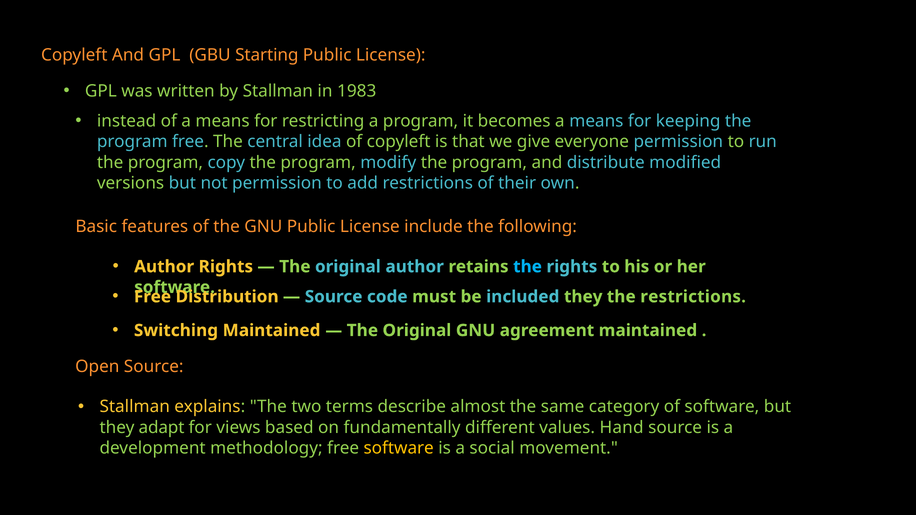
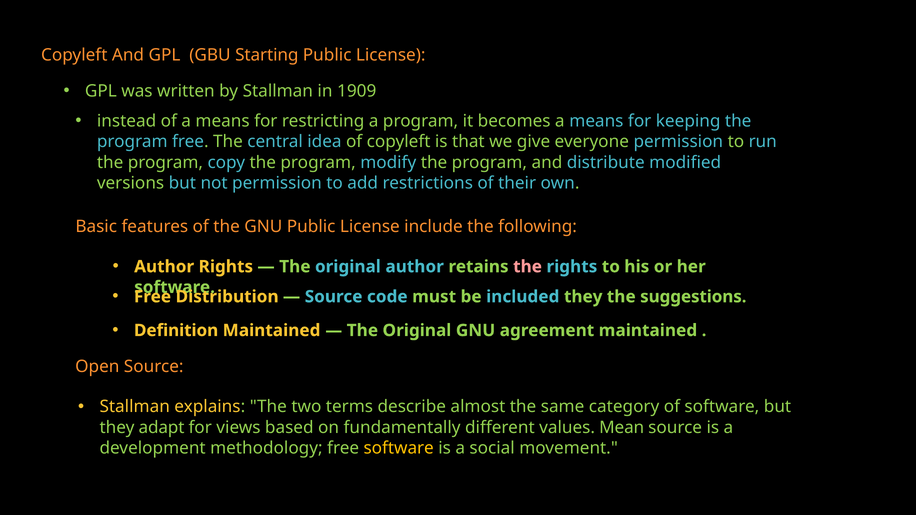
1983: 1983 -> 1909 (357, 91)
the colour: light blue -> pink (528, 267)
the restrictions: restrictions -> suggestions (693, 297)
Switching: Switching -> Definition (176, 331)
Hand: Hand -> Mean (622, 428)
